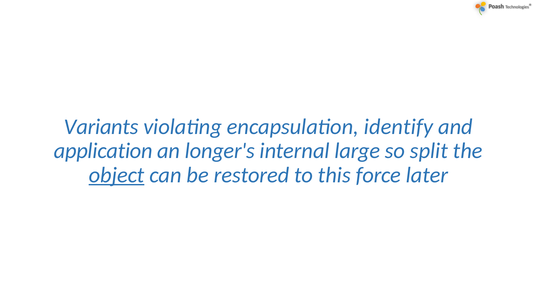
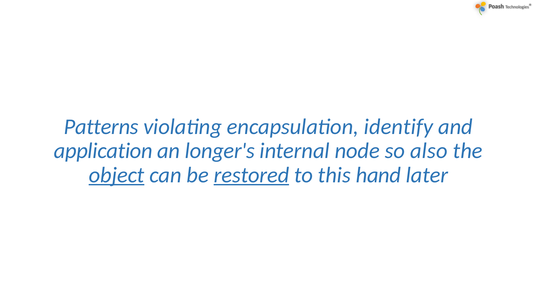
Variants: Variants -> Patterns (101, 127)
large: large -> node (357, 151)
split: split -> also (429, 151)
restored underline: none -> present (252, 175)
force: force -> hand (378, 175)
